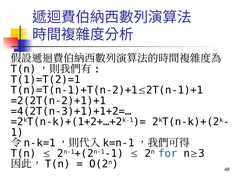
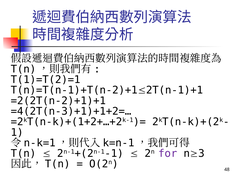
for colour: blue -> purple (168, 153)
